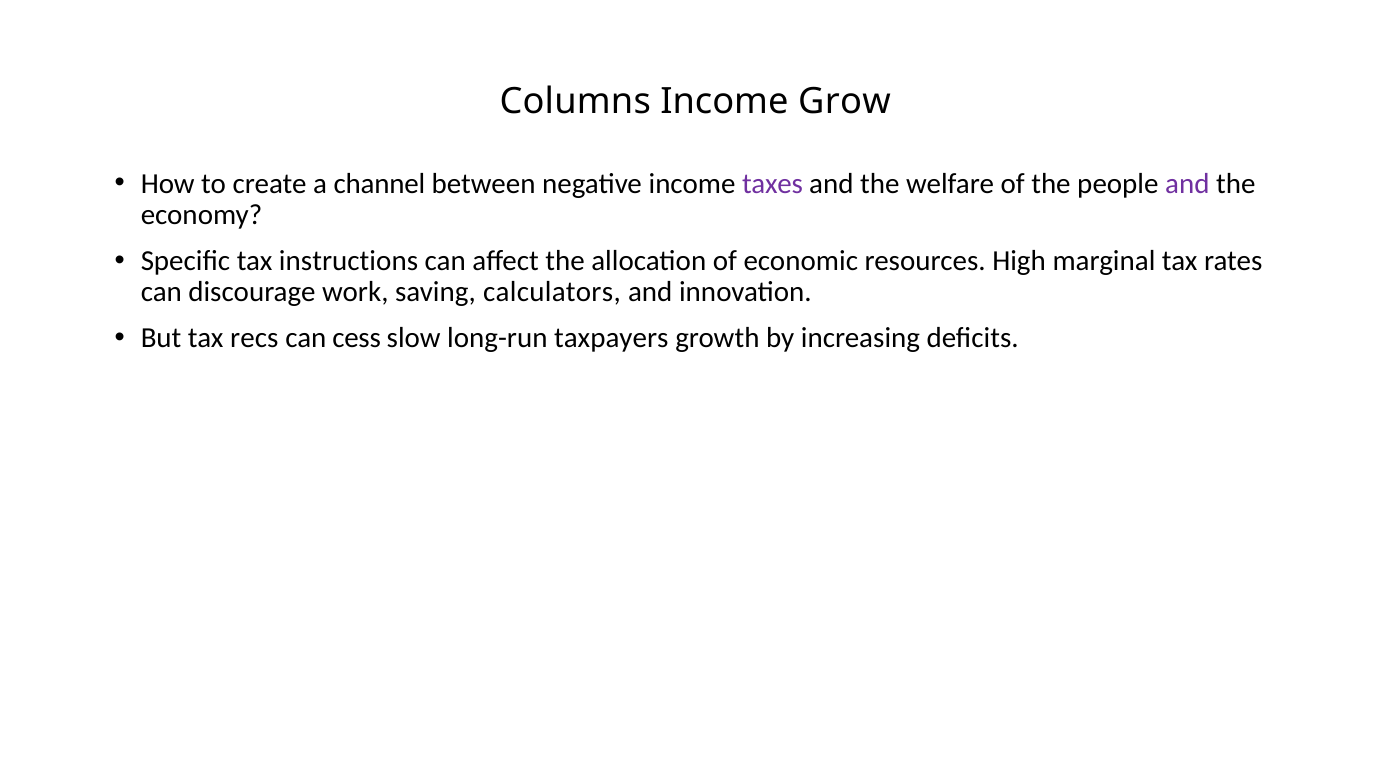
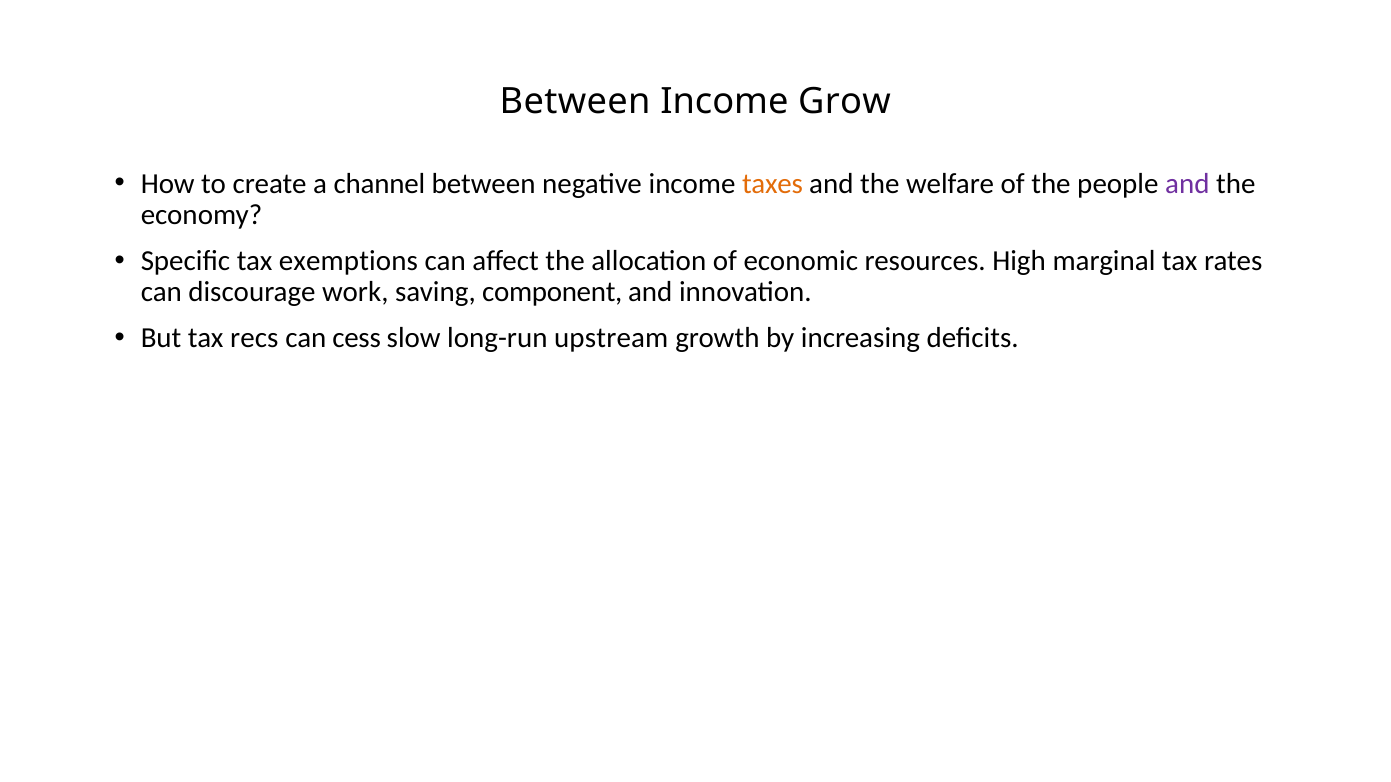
Columns: Columns -> Between (575, 101)
taxes colour: purple -> orange (772, 184)
instructions: instructions -> exemptions (348, 261)
calculators: calculators -> component (552, 292)
taxpayers: taxpayers -> upstream (611, 338)
